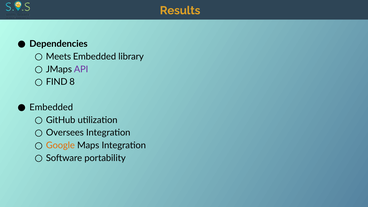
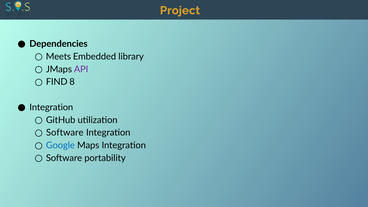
Results: Results -> Project (180, 10)
Embedded: Embedded -> Integration (51, 107)
Oversees: Oversees -> Software (65, 133)
Google colour: orange -> blue (60, 145)
